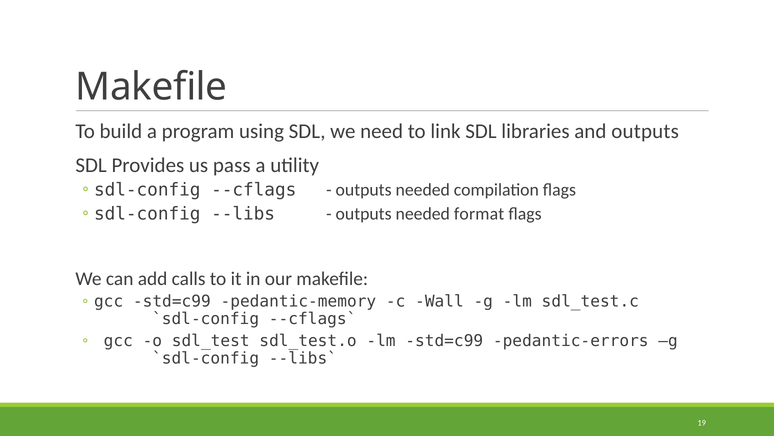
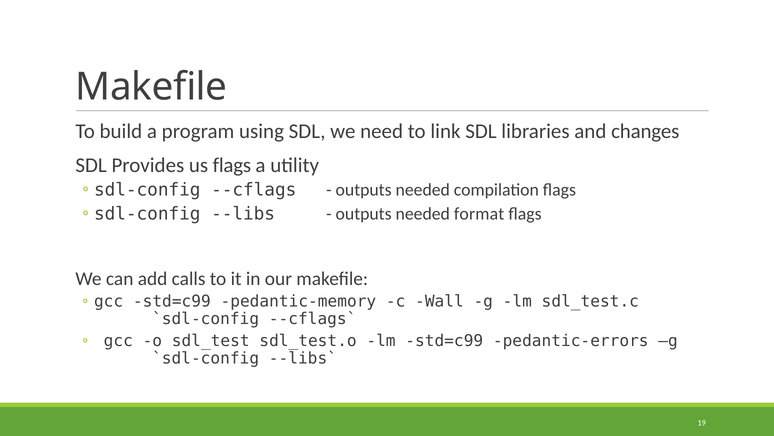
and outputs: outputs -> changes (645, 131)
us pass: pass -> flags (232, 165)
